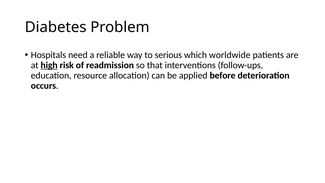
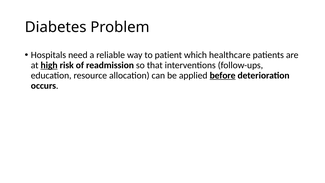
serious: serious -> patient (168, 55)
worldwide: worldwide -> healthcare (230, 55)
before underline: none -> present (223, 75)
